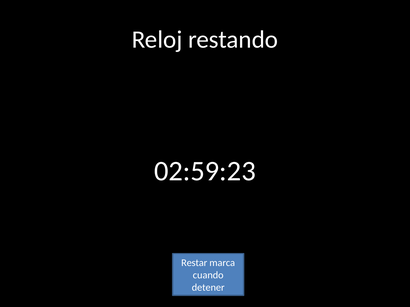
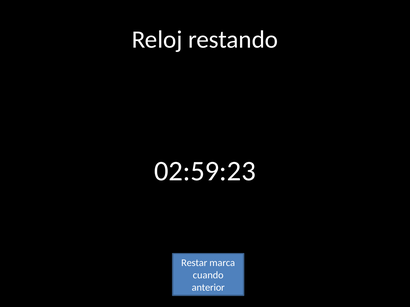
detener: detener -> anterior (208, 288)
